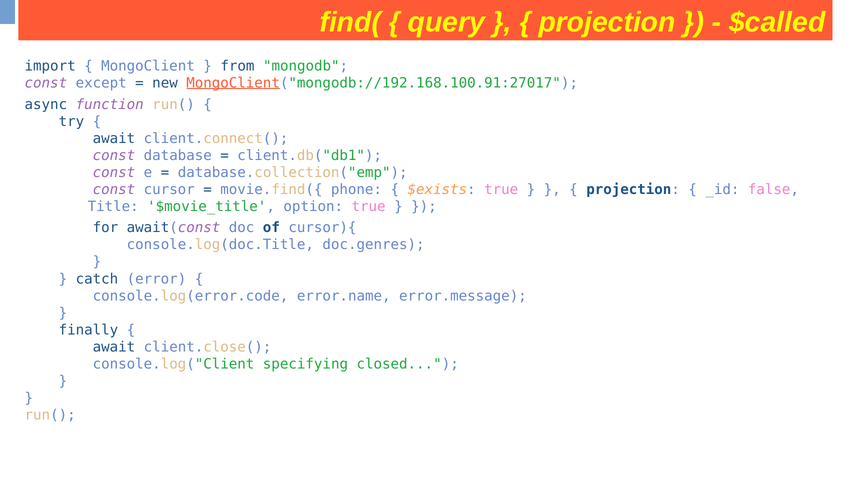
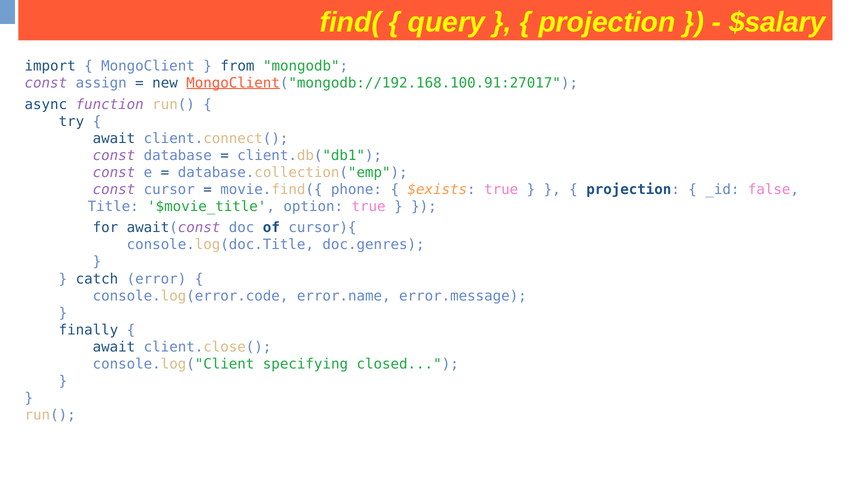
$called: $called -> $salary (777, 22)
except: except -> assign (101, 83)
